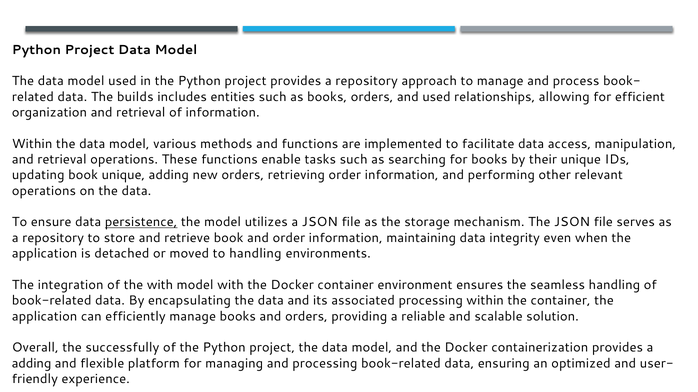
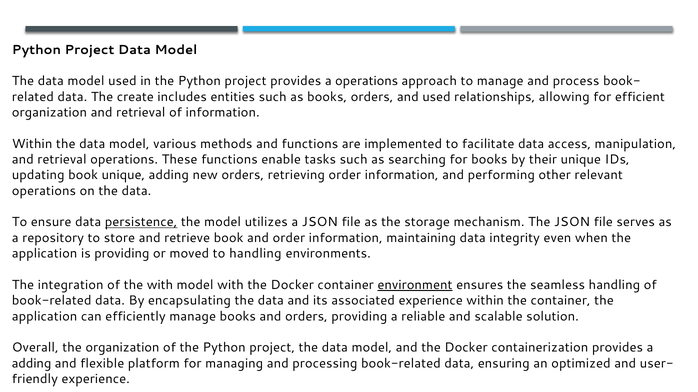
provides a repository: repository -> operations (367, 81)
builds: builds -> create (135, 97)
is detached: detached -> providing (122, 254)
environment underline: none -> present (415, 285)
associated processing: processing -> experience (431, 301)
the successfully: successfully -> organization (122, 348)
